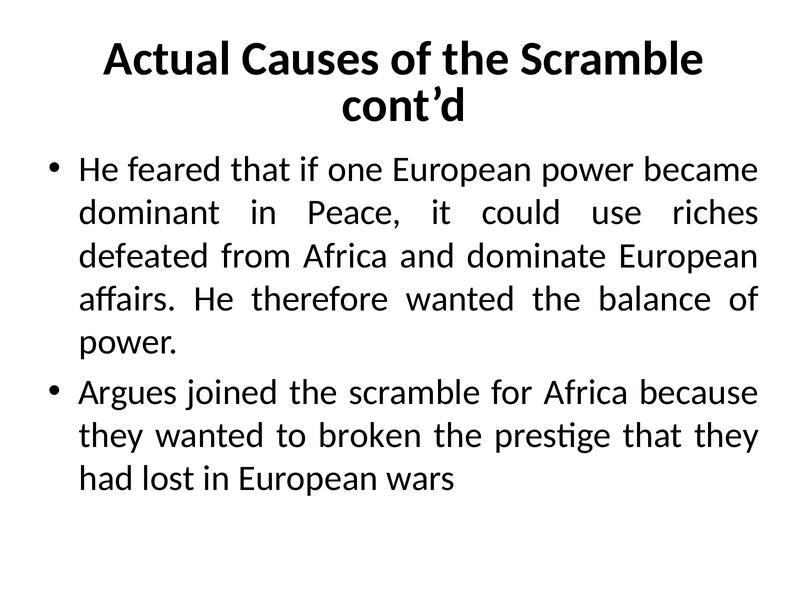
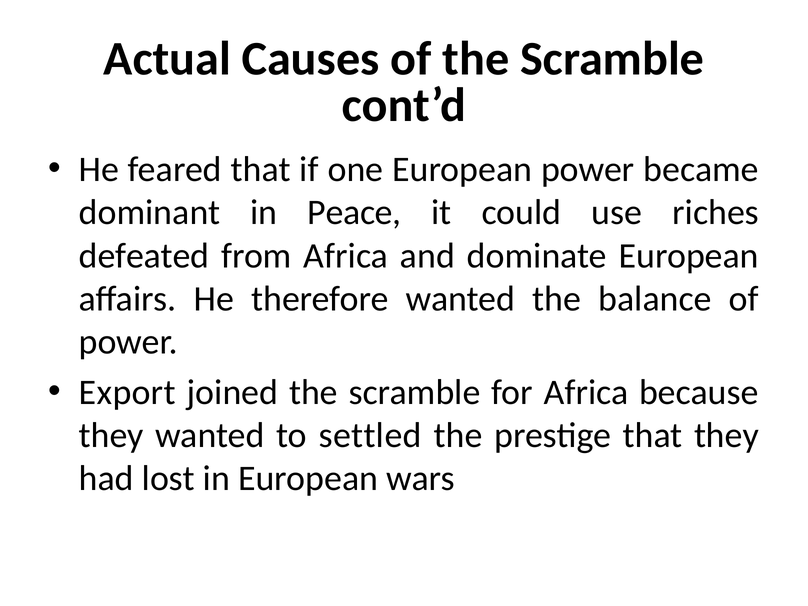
Argues: Argues -> Export (127, 392)
broken: broken -> settled (370, 435)
